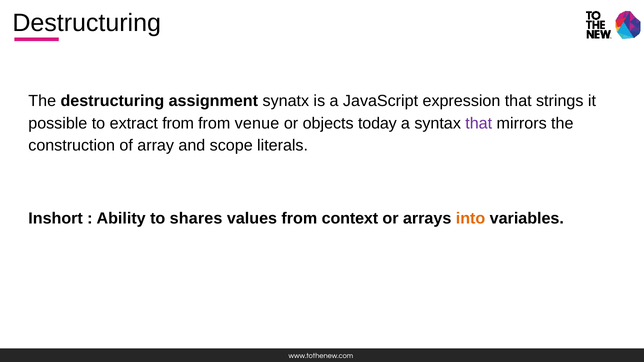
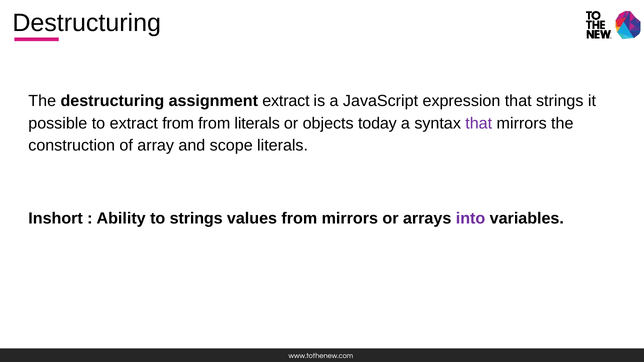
assignment synatx: synatx -> extract (286, 101)
from venue: venue -> literals (257, 123)
to shares: shares -> strings (196, 219)
from context: context -> mirrors (350, 219)
into colour: orange -> purple (471, 219)
